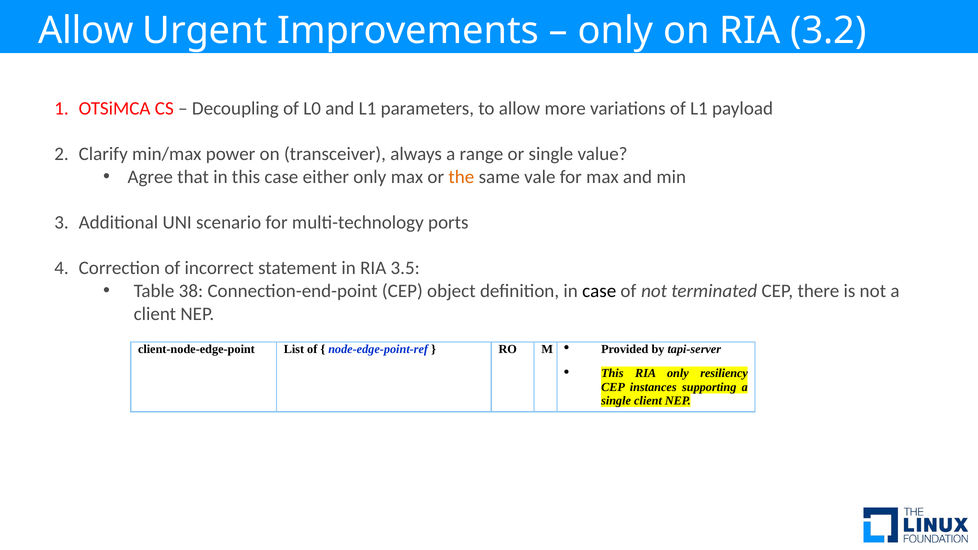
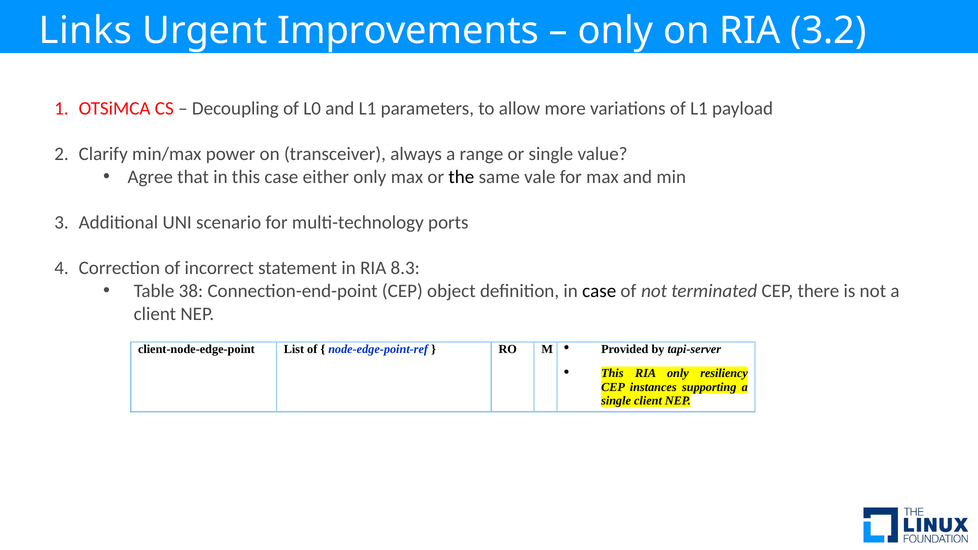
Allow: Allow -> Links (85, 30)
the colour: orange -> black (461, 177)
3.5: 3.5 -> 8.3 (405, 268)
